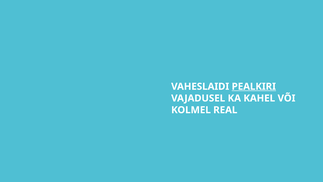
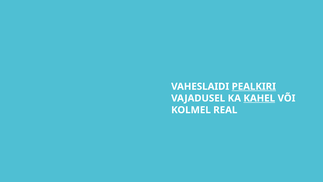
KAHEL underline: none -> present (259, 98)
